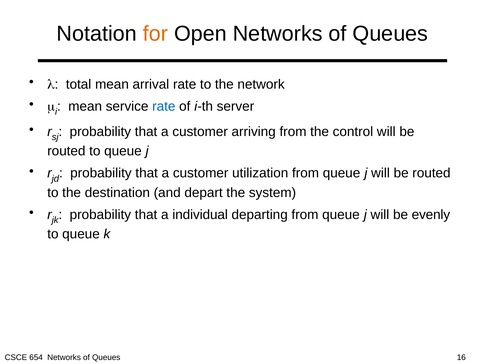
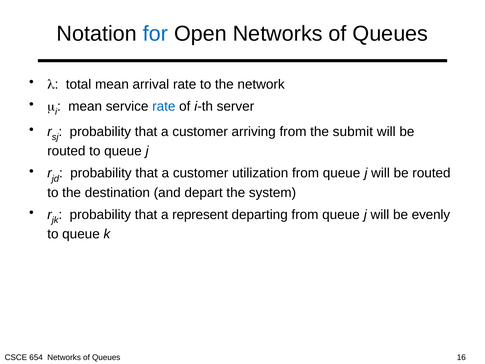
for colour: orange -> blue (155, 34)
control: control -> submit (353, 132)
individual: individual -> represent (200, 215)
